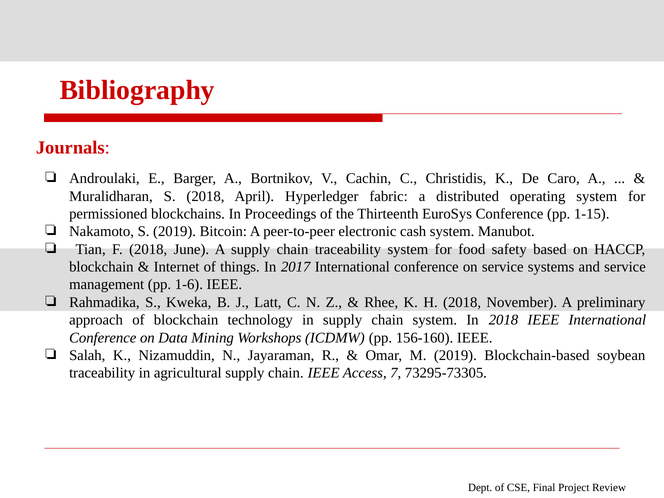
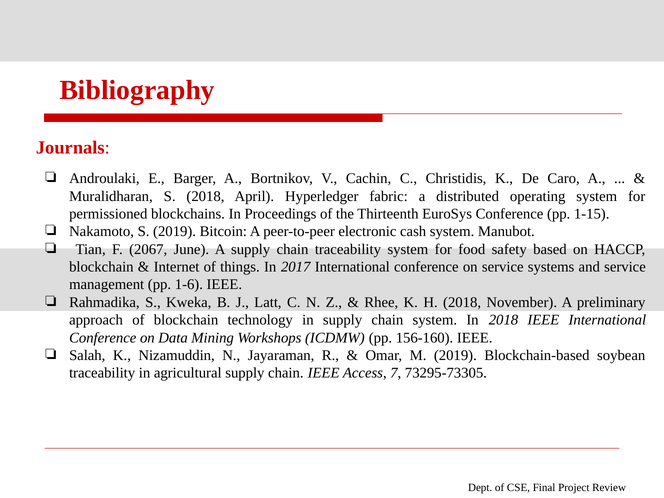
F 2018: 2018 -> 2067 (148, 249)
